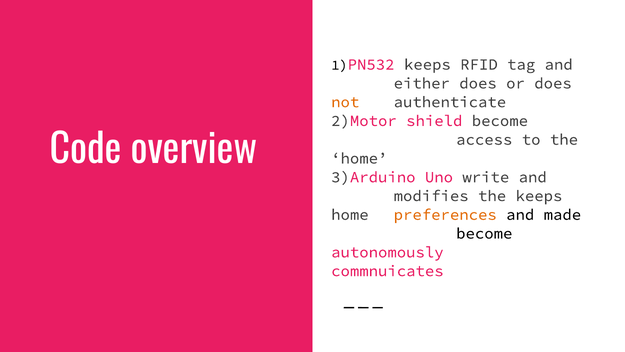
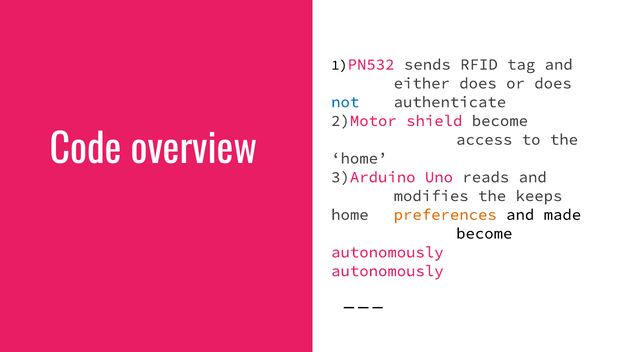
1)PN532 keeps: keeps -> sends (427, 64)
not colour: orange -> blue (345, 102)
write: write -> reads (486, 177)
commnuicates: commnuicates -> autonomously (387, 271)
